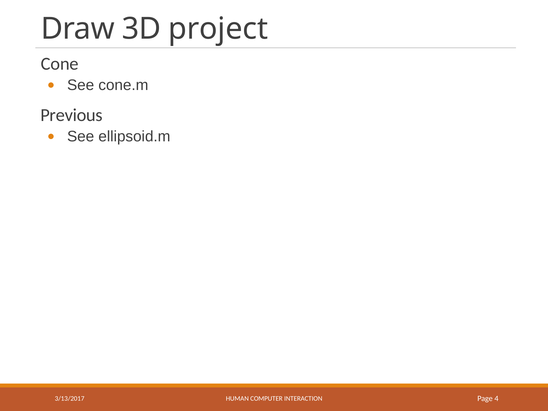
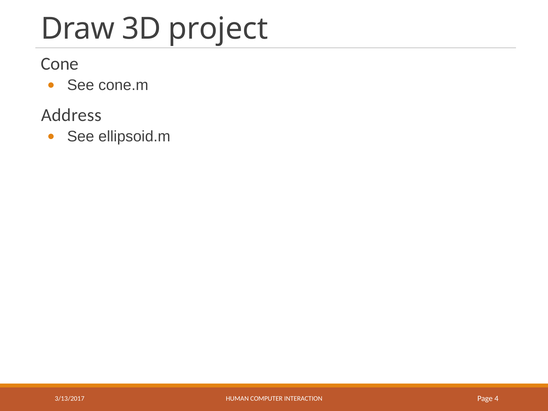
Previous: Previous -> Address (71, 115)
